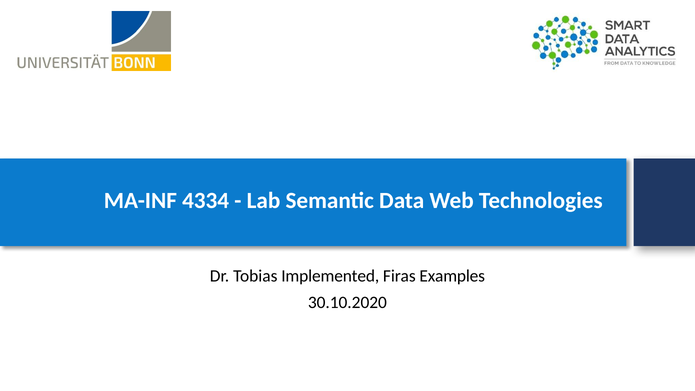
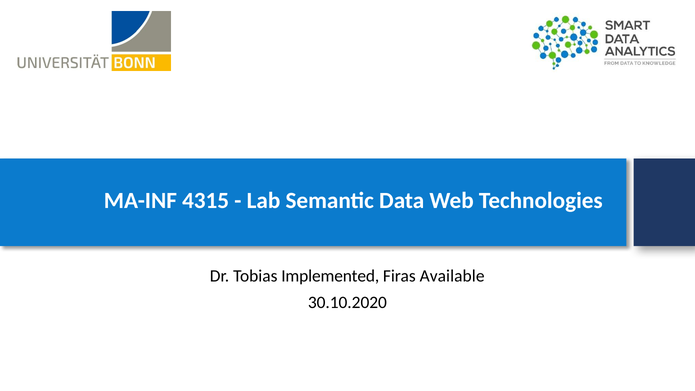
4334: 4334 -> 4315 (206, 201)
Examples: Examples -> Available (452, 276)
